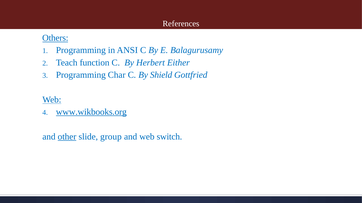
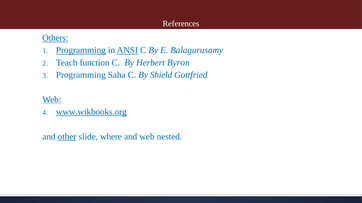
Programming underline: none -> present (81, 50)
ANSI underline: none -> present (127, 50)
Either: Either -> Byron (178, 63)
Char: Char -> Saha (117, 75)
group: group -> where (111, 137)
switch: switch -> nested (169, 137)
